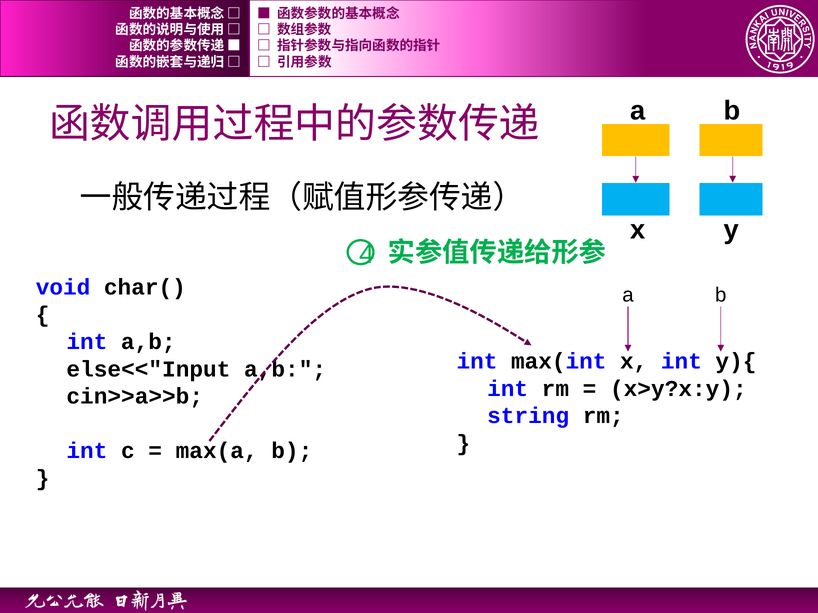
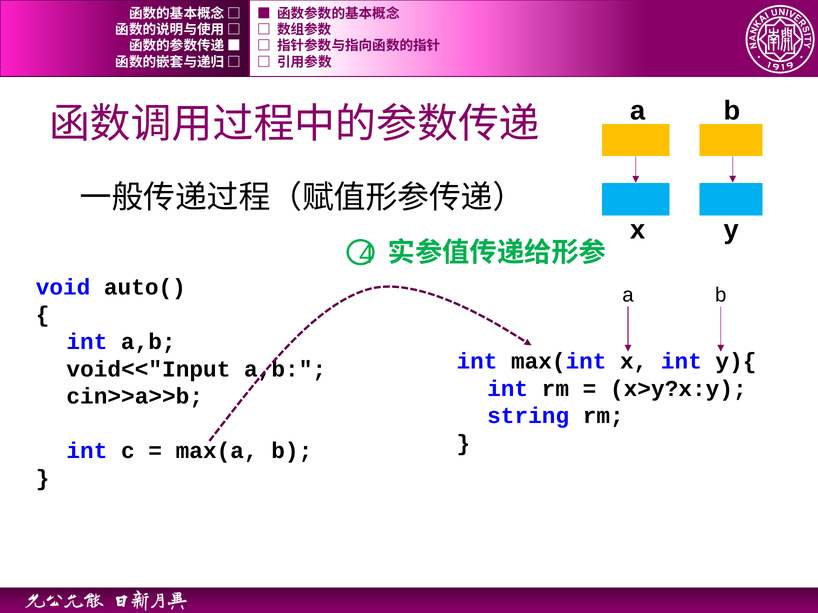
char(: char( -> auto( (145, 288)
else<<"Input: else<<"Input -> void<<"Input (148, 370)
